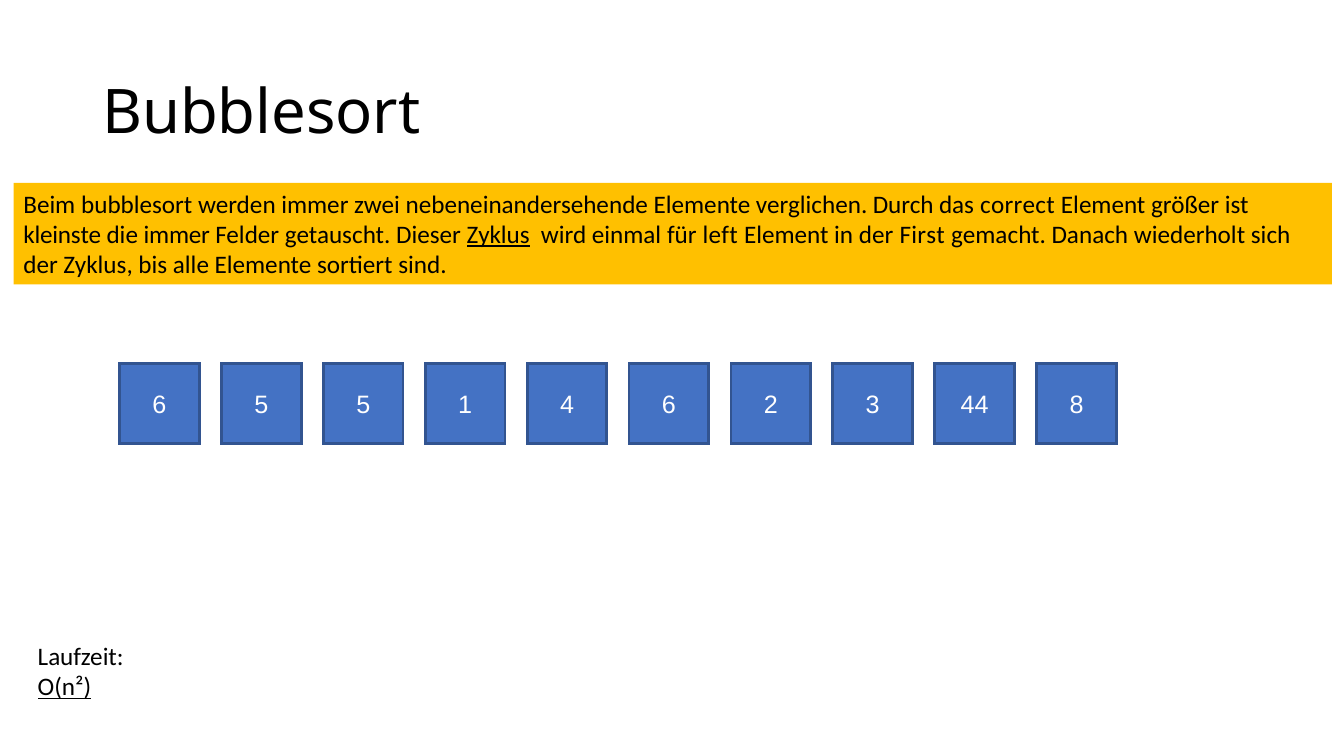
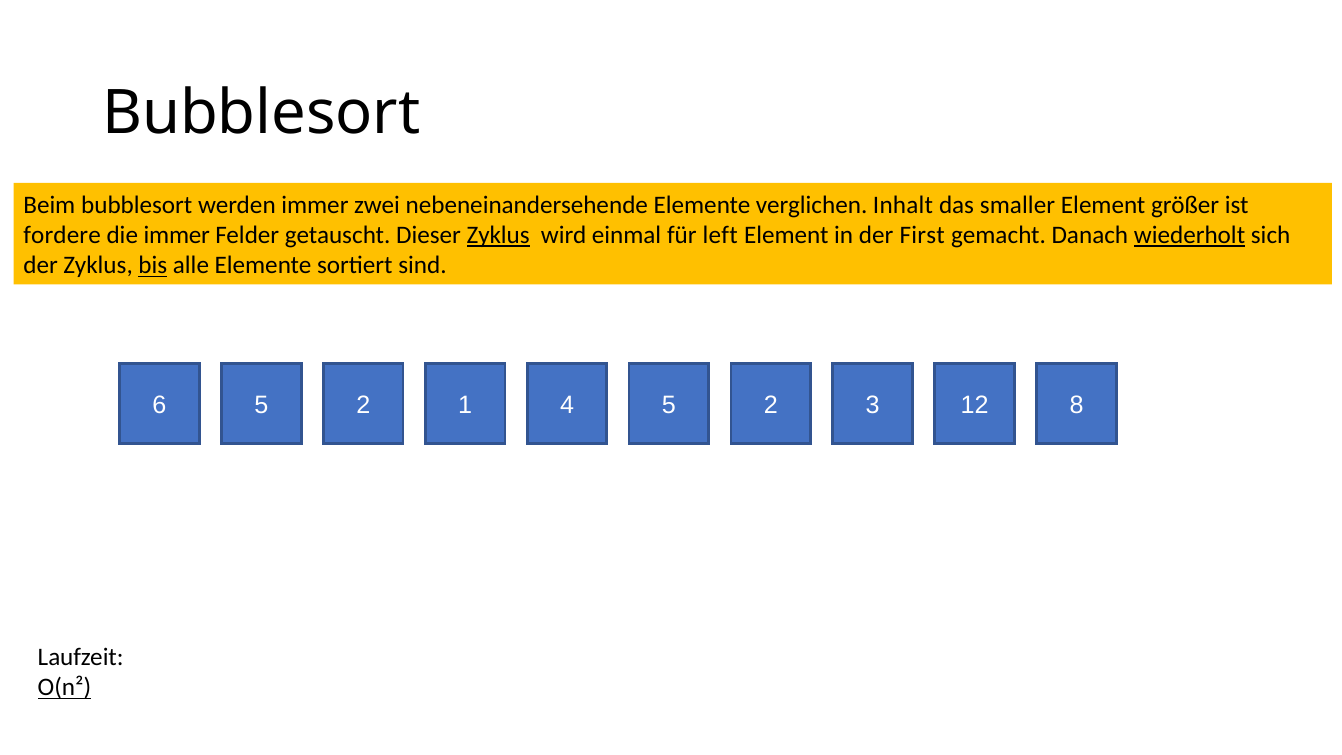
Durch: Durch -> Inhalt (903, 205)
correct: correct -> smaller (1018, 205)
kleinste: kleinste -> fordere (62, 235)
wiederholt underline: none -> present (1190, 235)
bis underline: none -> present (153, 266)
6 5 5: 5 -> 2 (363, 406)
4 6: 6 -> 5 (669, 406)
44: 44 -> 12 (975, 406)
